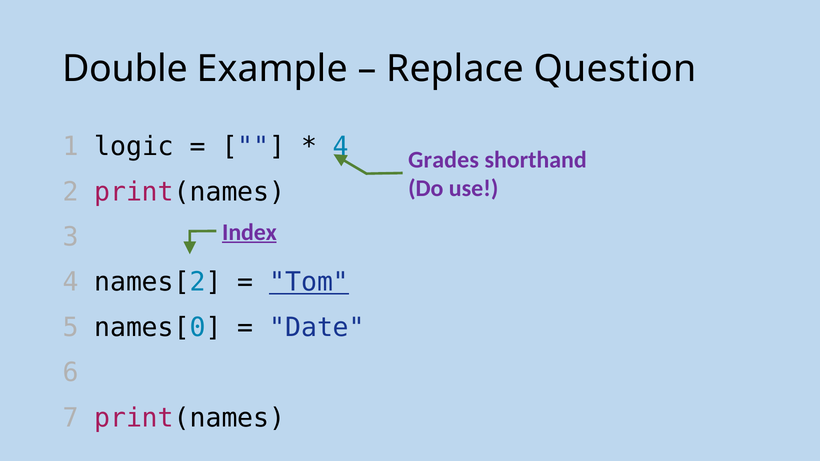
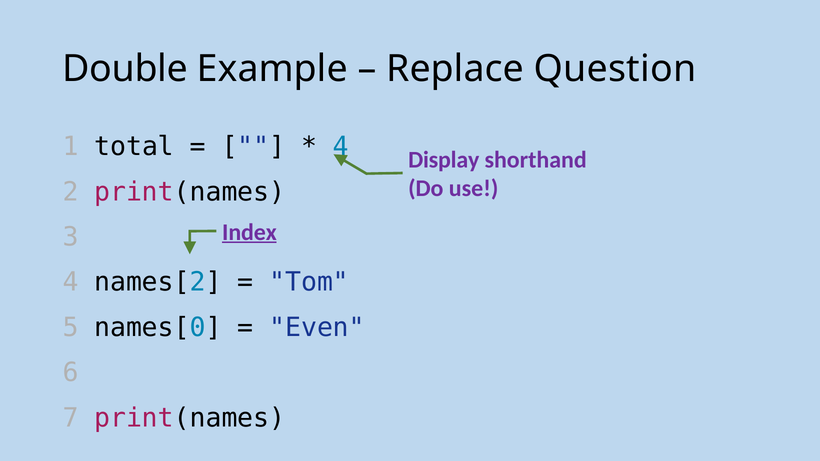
logic: logic -> total (134, 147)
Grades: Grades -> Display (444, 160)
Tom underline: present -> none (309, 282)
Date: Date -> Even (317, 328)
